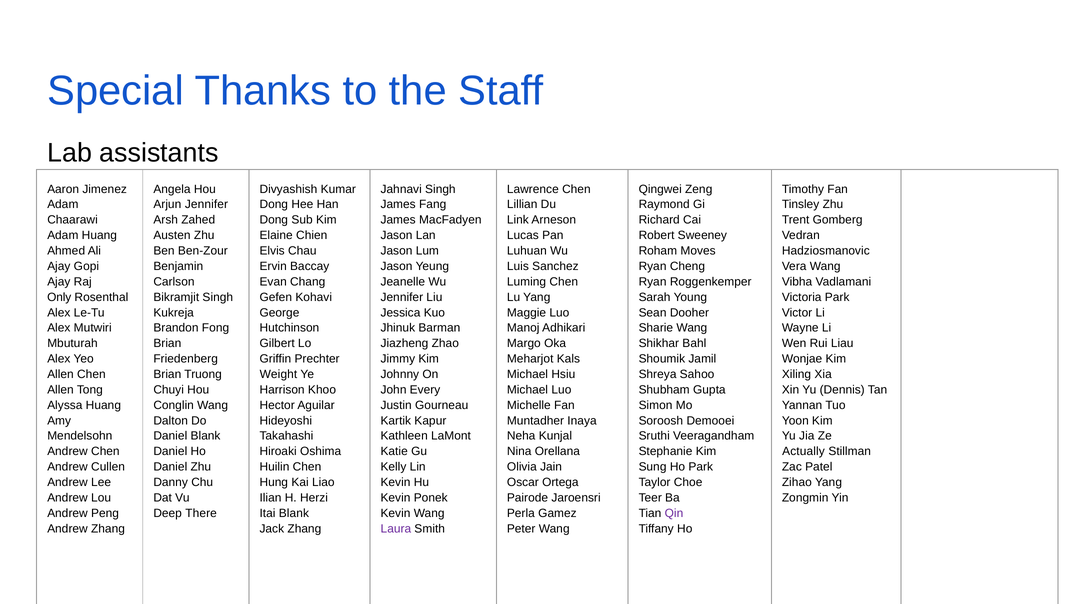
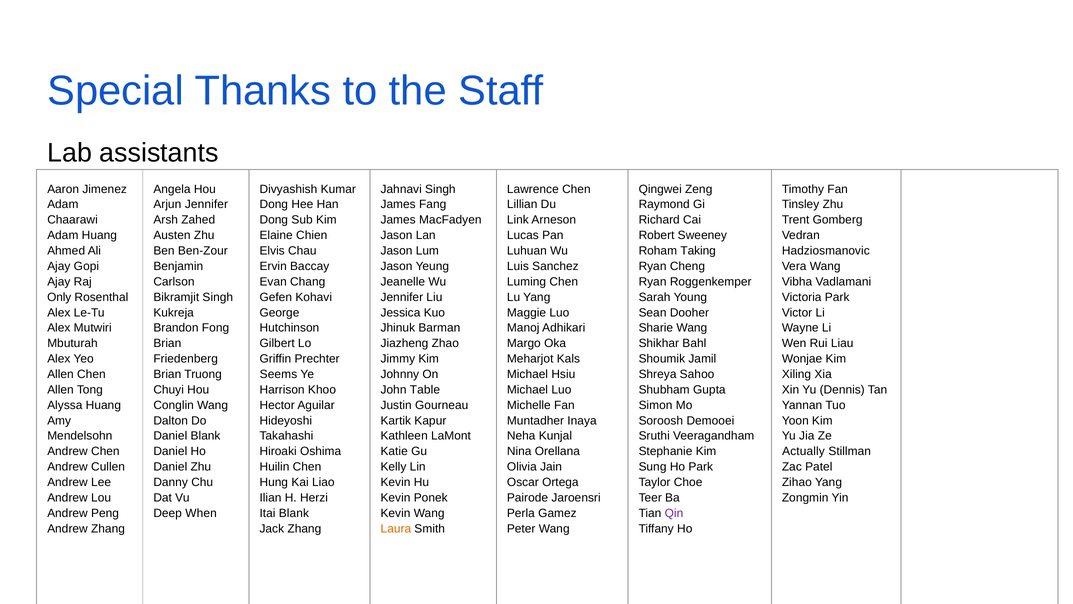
Moves: Moves -> Taking (698, 251)
Weight: Weight -> Seems (278, 374)
Every: Every -> Table (425, 389)
There: There -> When (201, 513)
Laura colour: purple -> orange (396, 528)
